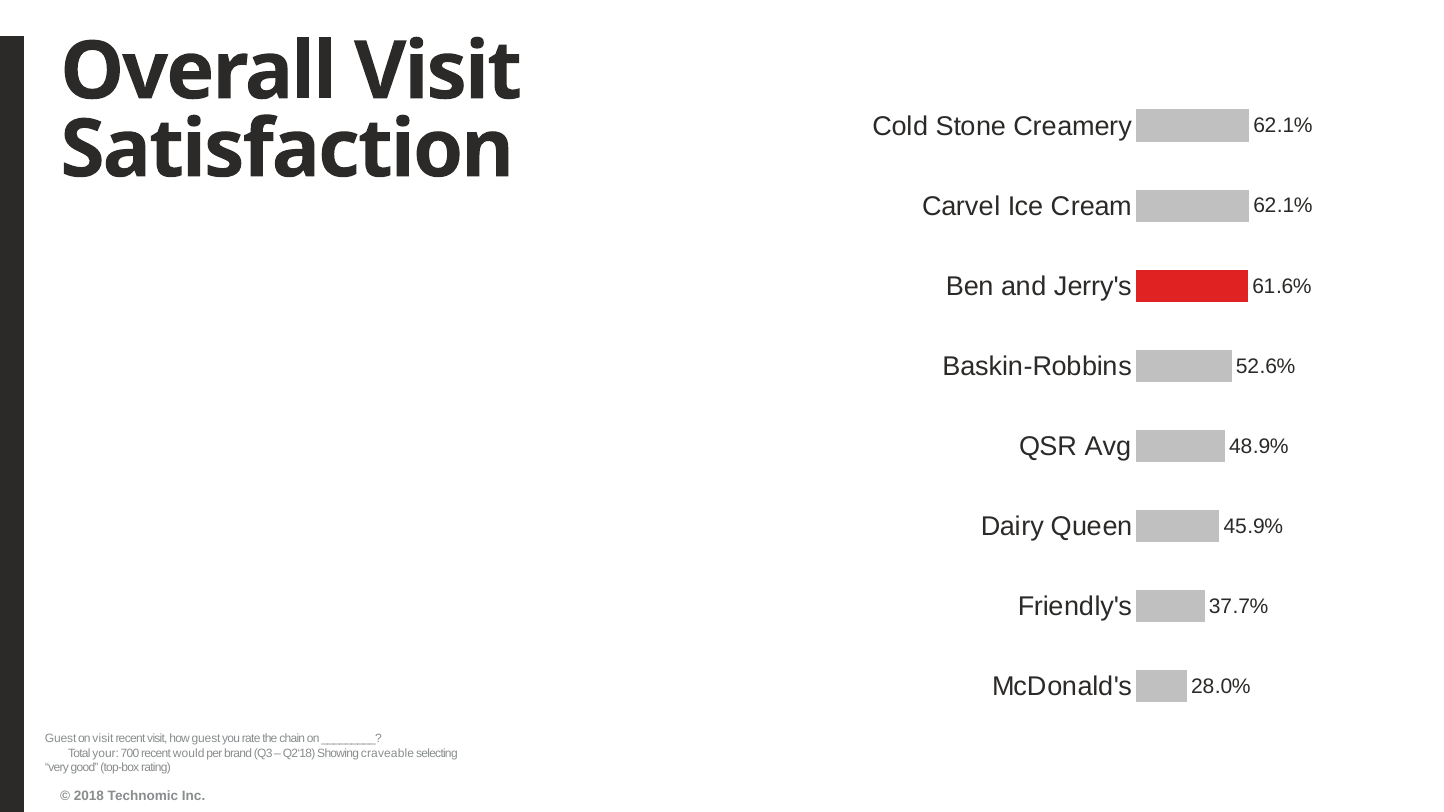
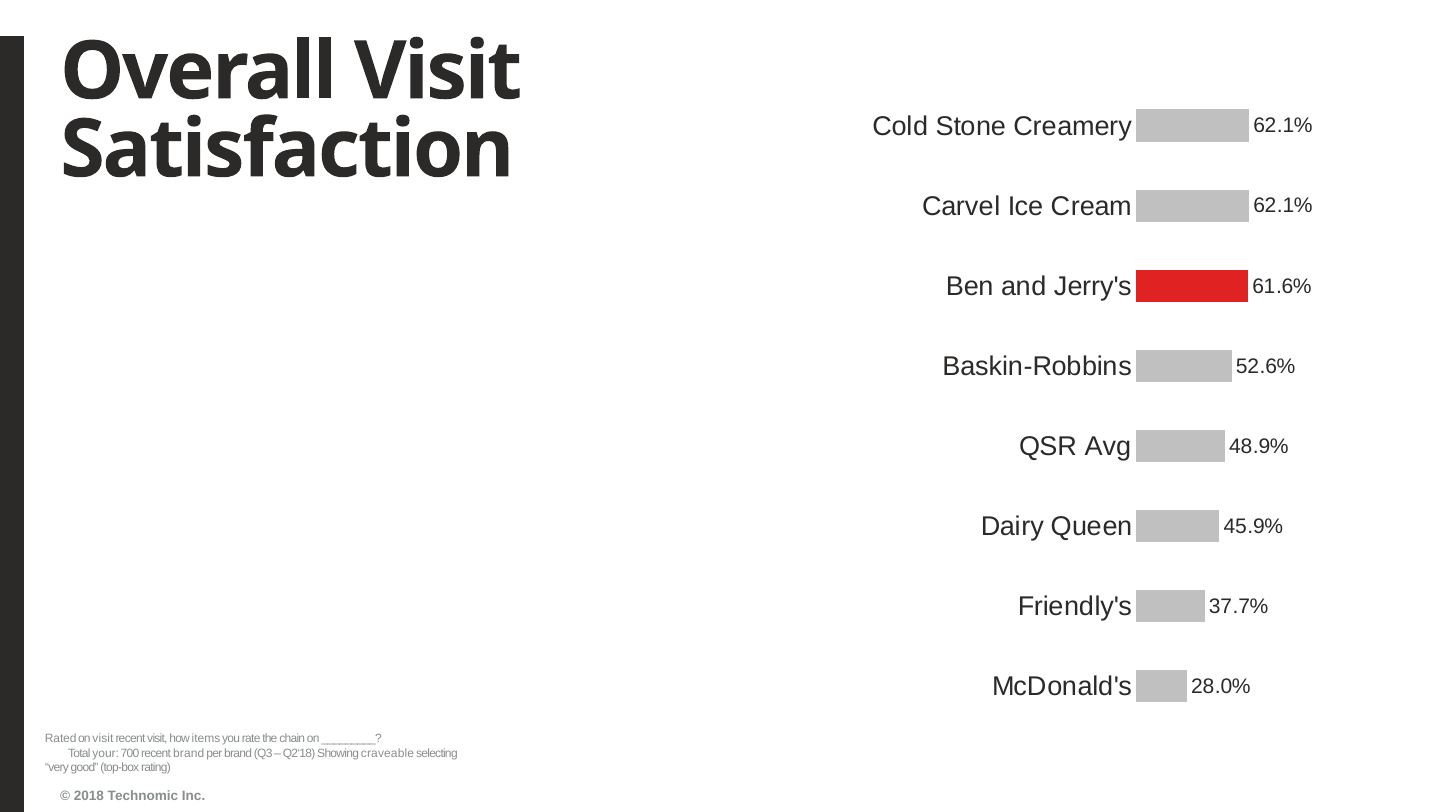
Guest: Guest -> Rated (61, 739)
how guest: guest -> items (206, 739)
recent would: would -> brand (189, 753)
